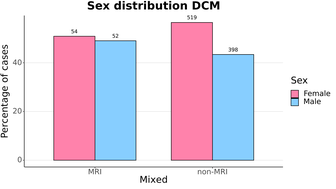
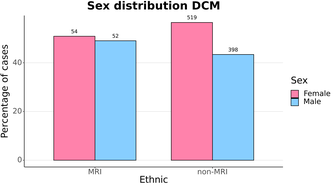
Mixed: Mixed -> Ethnic (154, 180)
